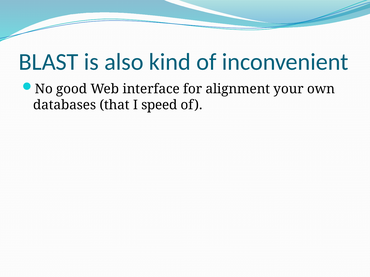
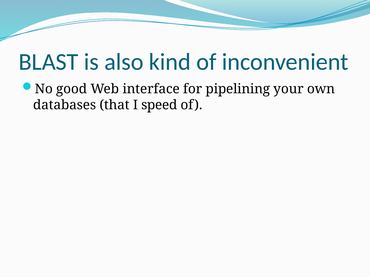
alignment: alignment -> pipelining (238, 89)
